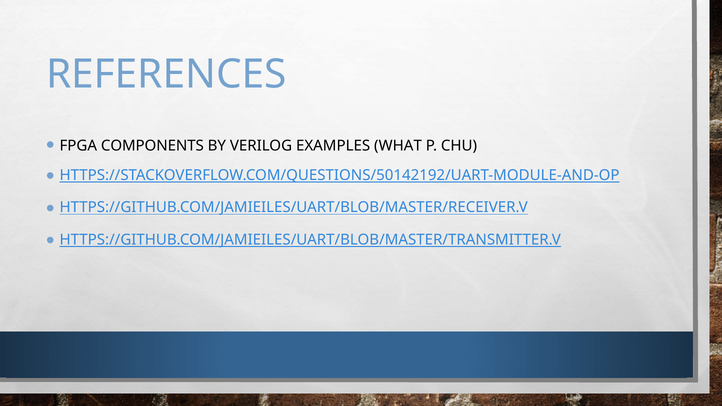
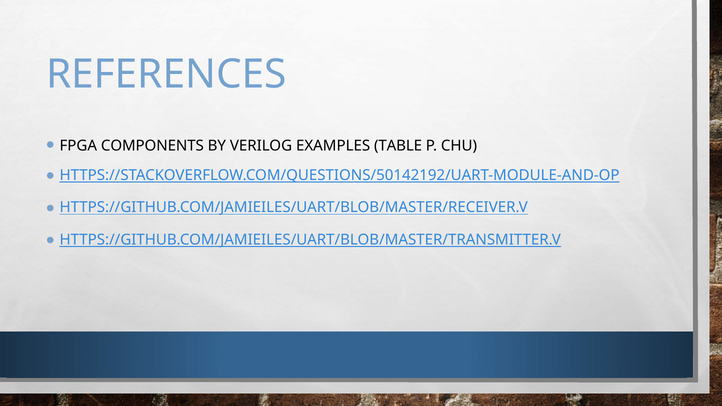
WHAT: WHAT -> TABLE (398, 146)
